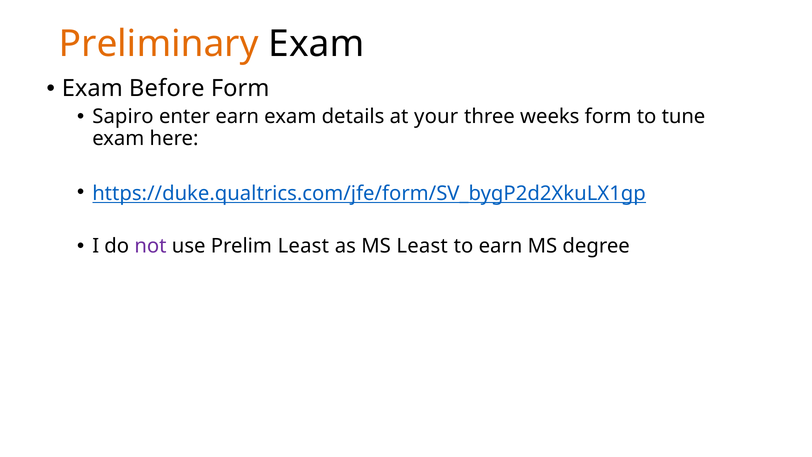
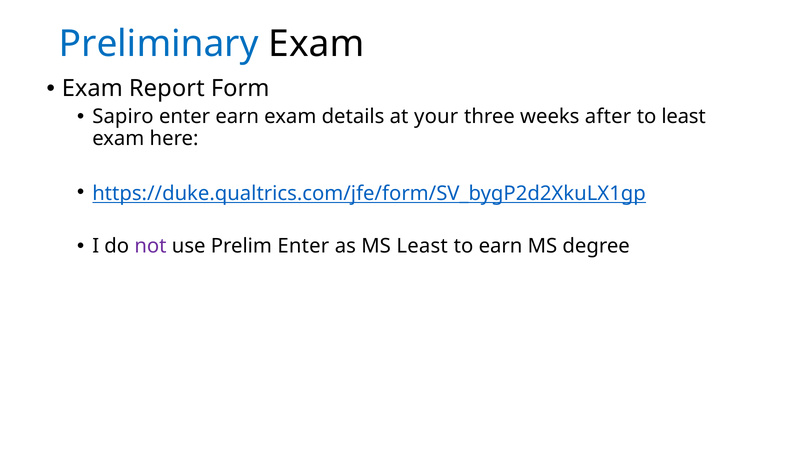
Preliminary colour: orange -> blue (159, 44)
Before: Before -> Report (167, 89)
weeks form: form -> after (608, 117)
to tune: tune -> least (684, 117)
Prelim Least: Least -> Enter (303, 246)
